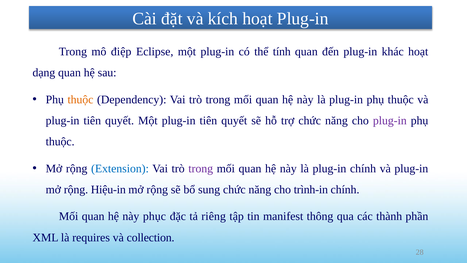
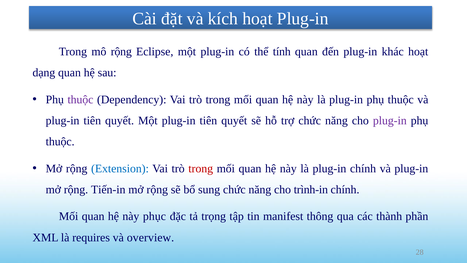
mô điệp: điệp -> rộng (121, 52)
thuộc colour: orange -> purple (80, 99)
trong colour: purple -> red (201, 168)
Hiệu-in: Hiệu-in -> Tiến-in (108, 189)
riêng: riêng -> trọng (214, 216)
collection: collection -> overview (150, 237)
